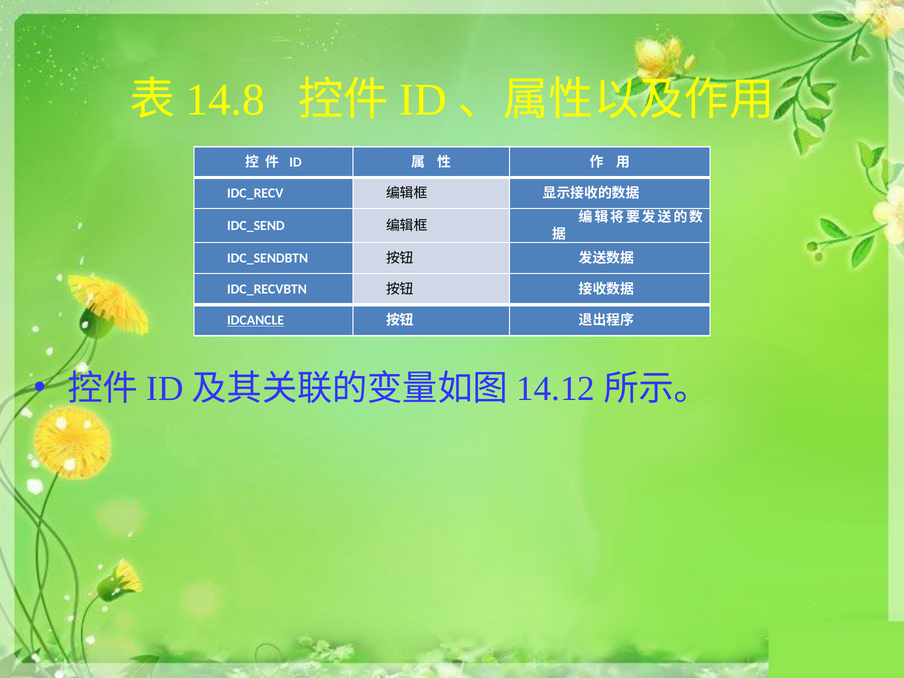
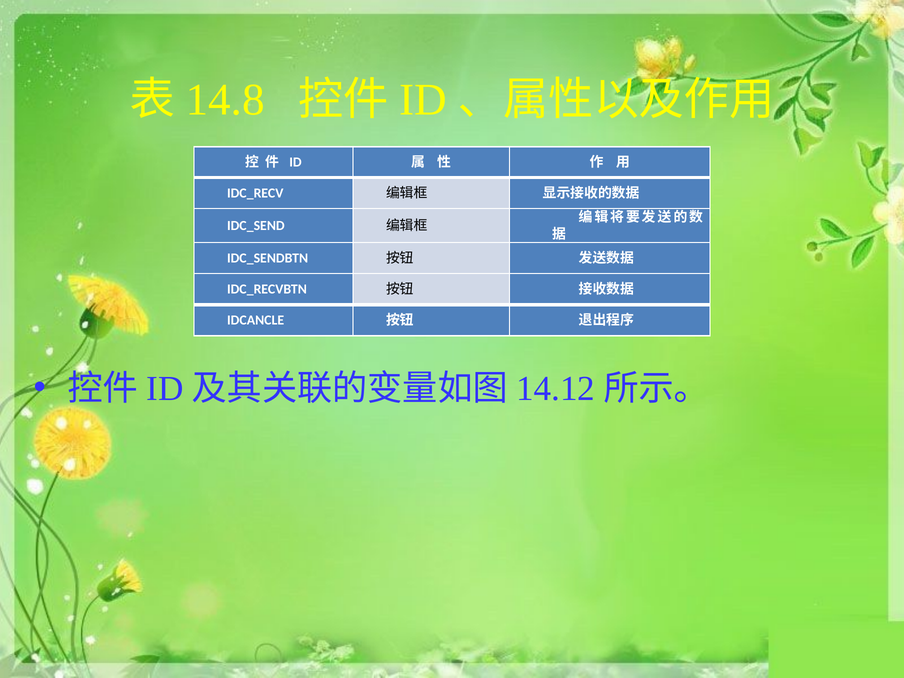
IDCANCLE underline: present -> none (256, 320)
